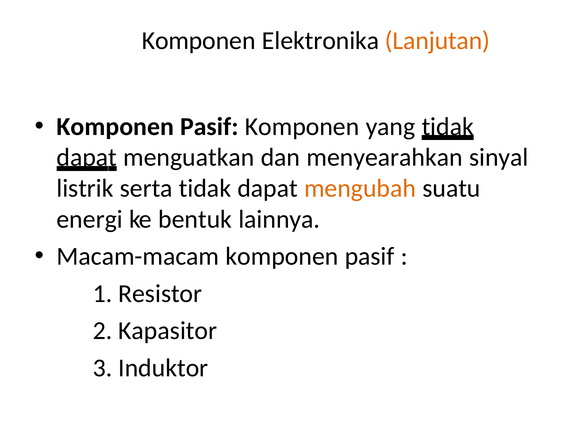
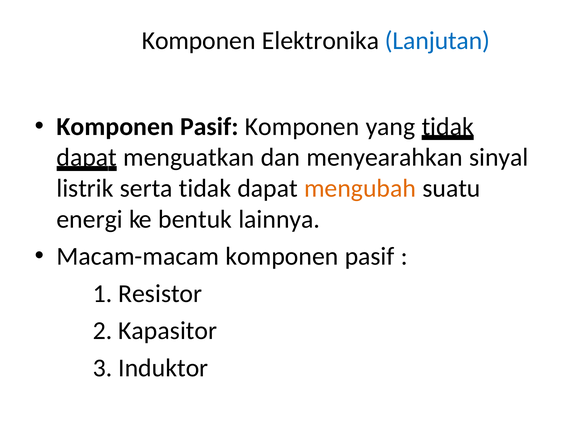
Lanjutan colour: orange -> blue (437, 41)
